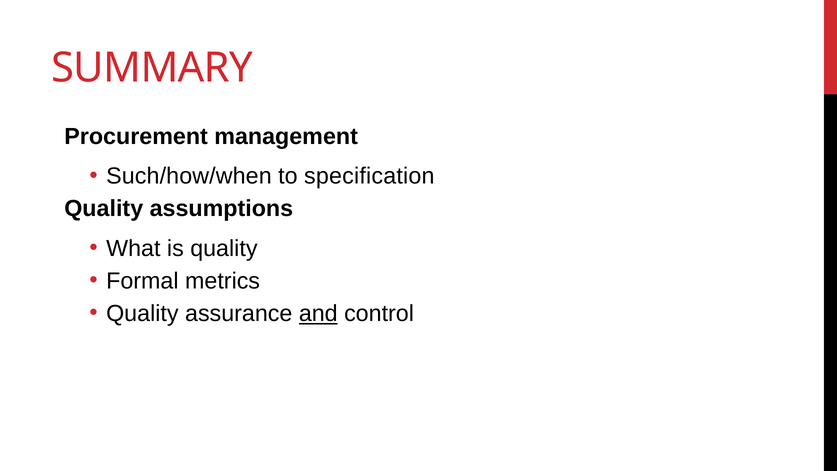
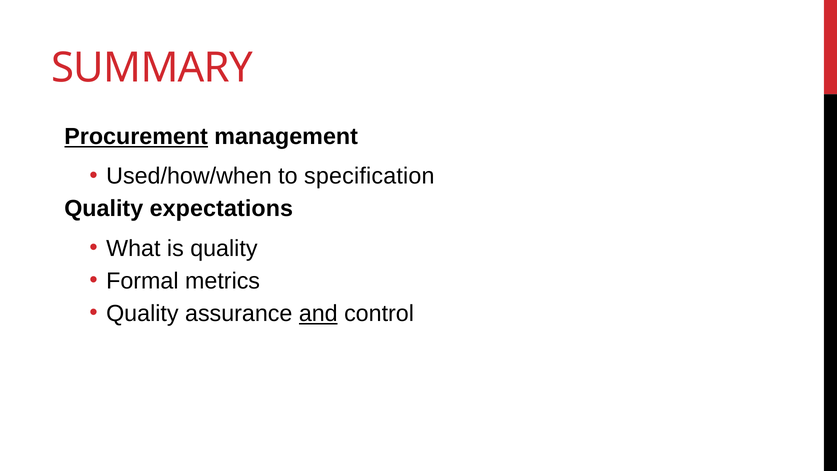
Procurement underline: none -> present (136, 137)
Such/how/when: Such/how/when -> Used/how/when (189, 176)
assumptions: assumptions -> expectations (221, 209)
